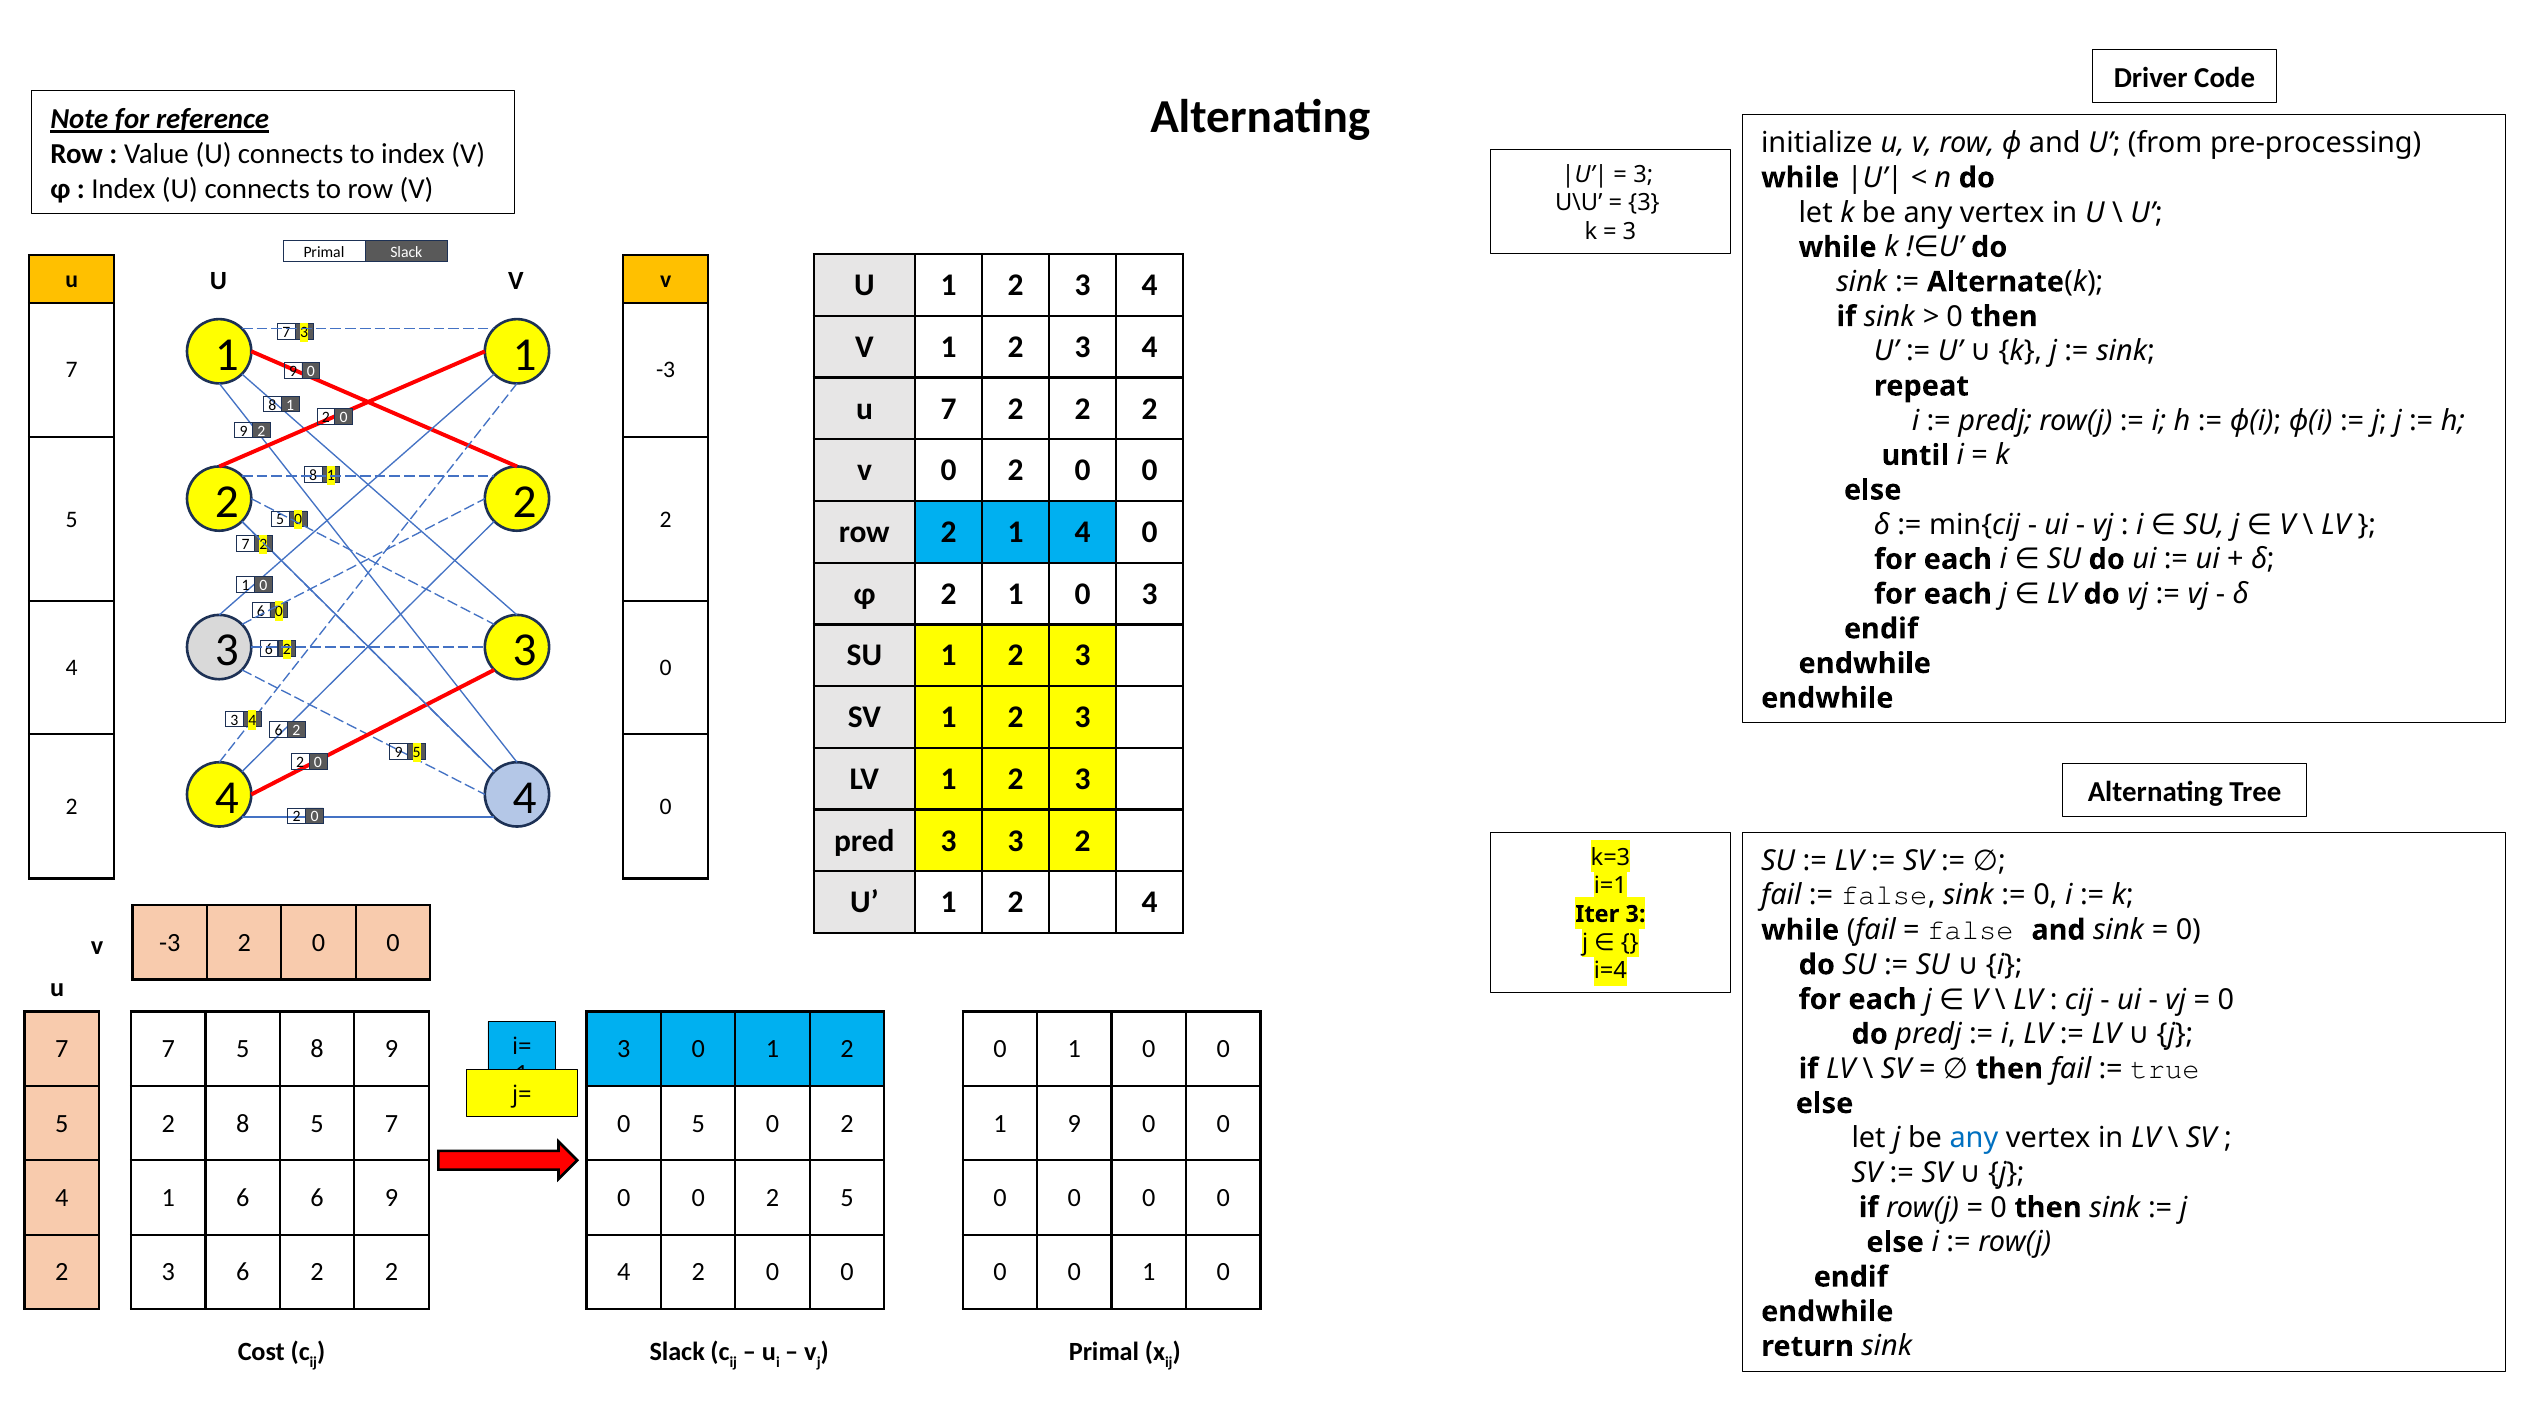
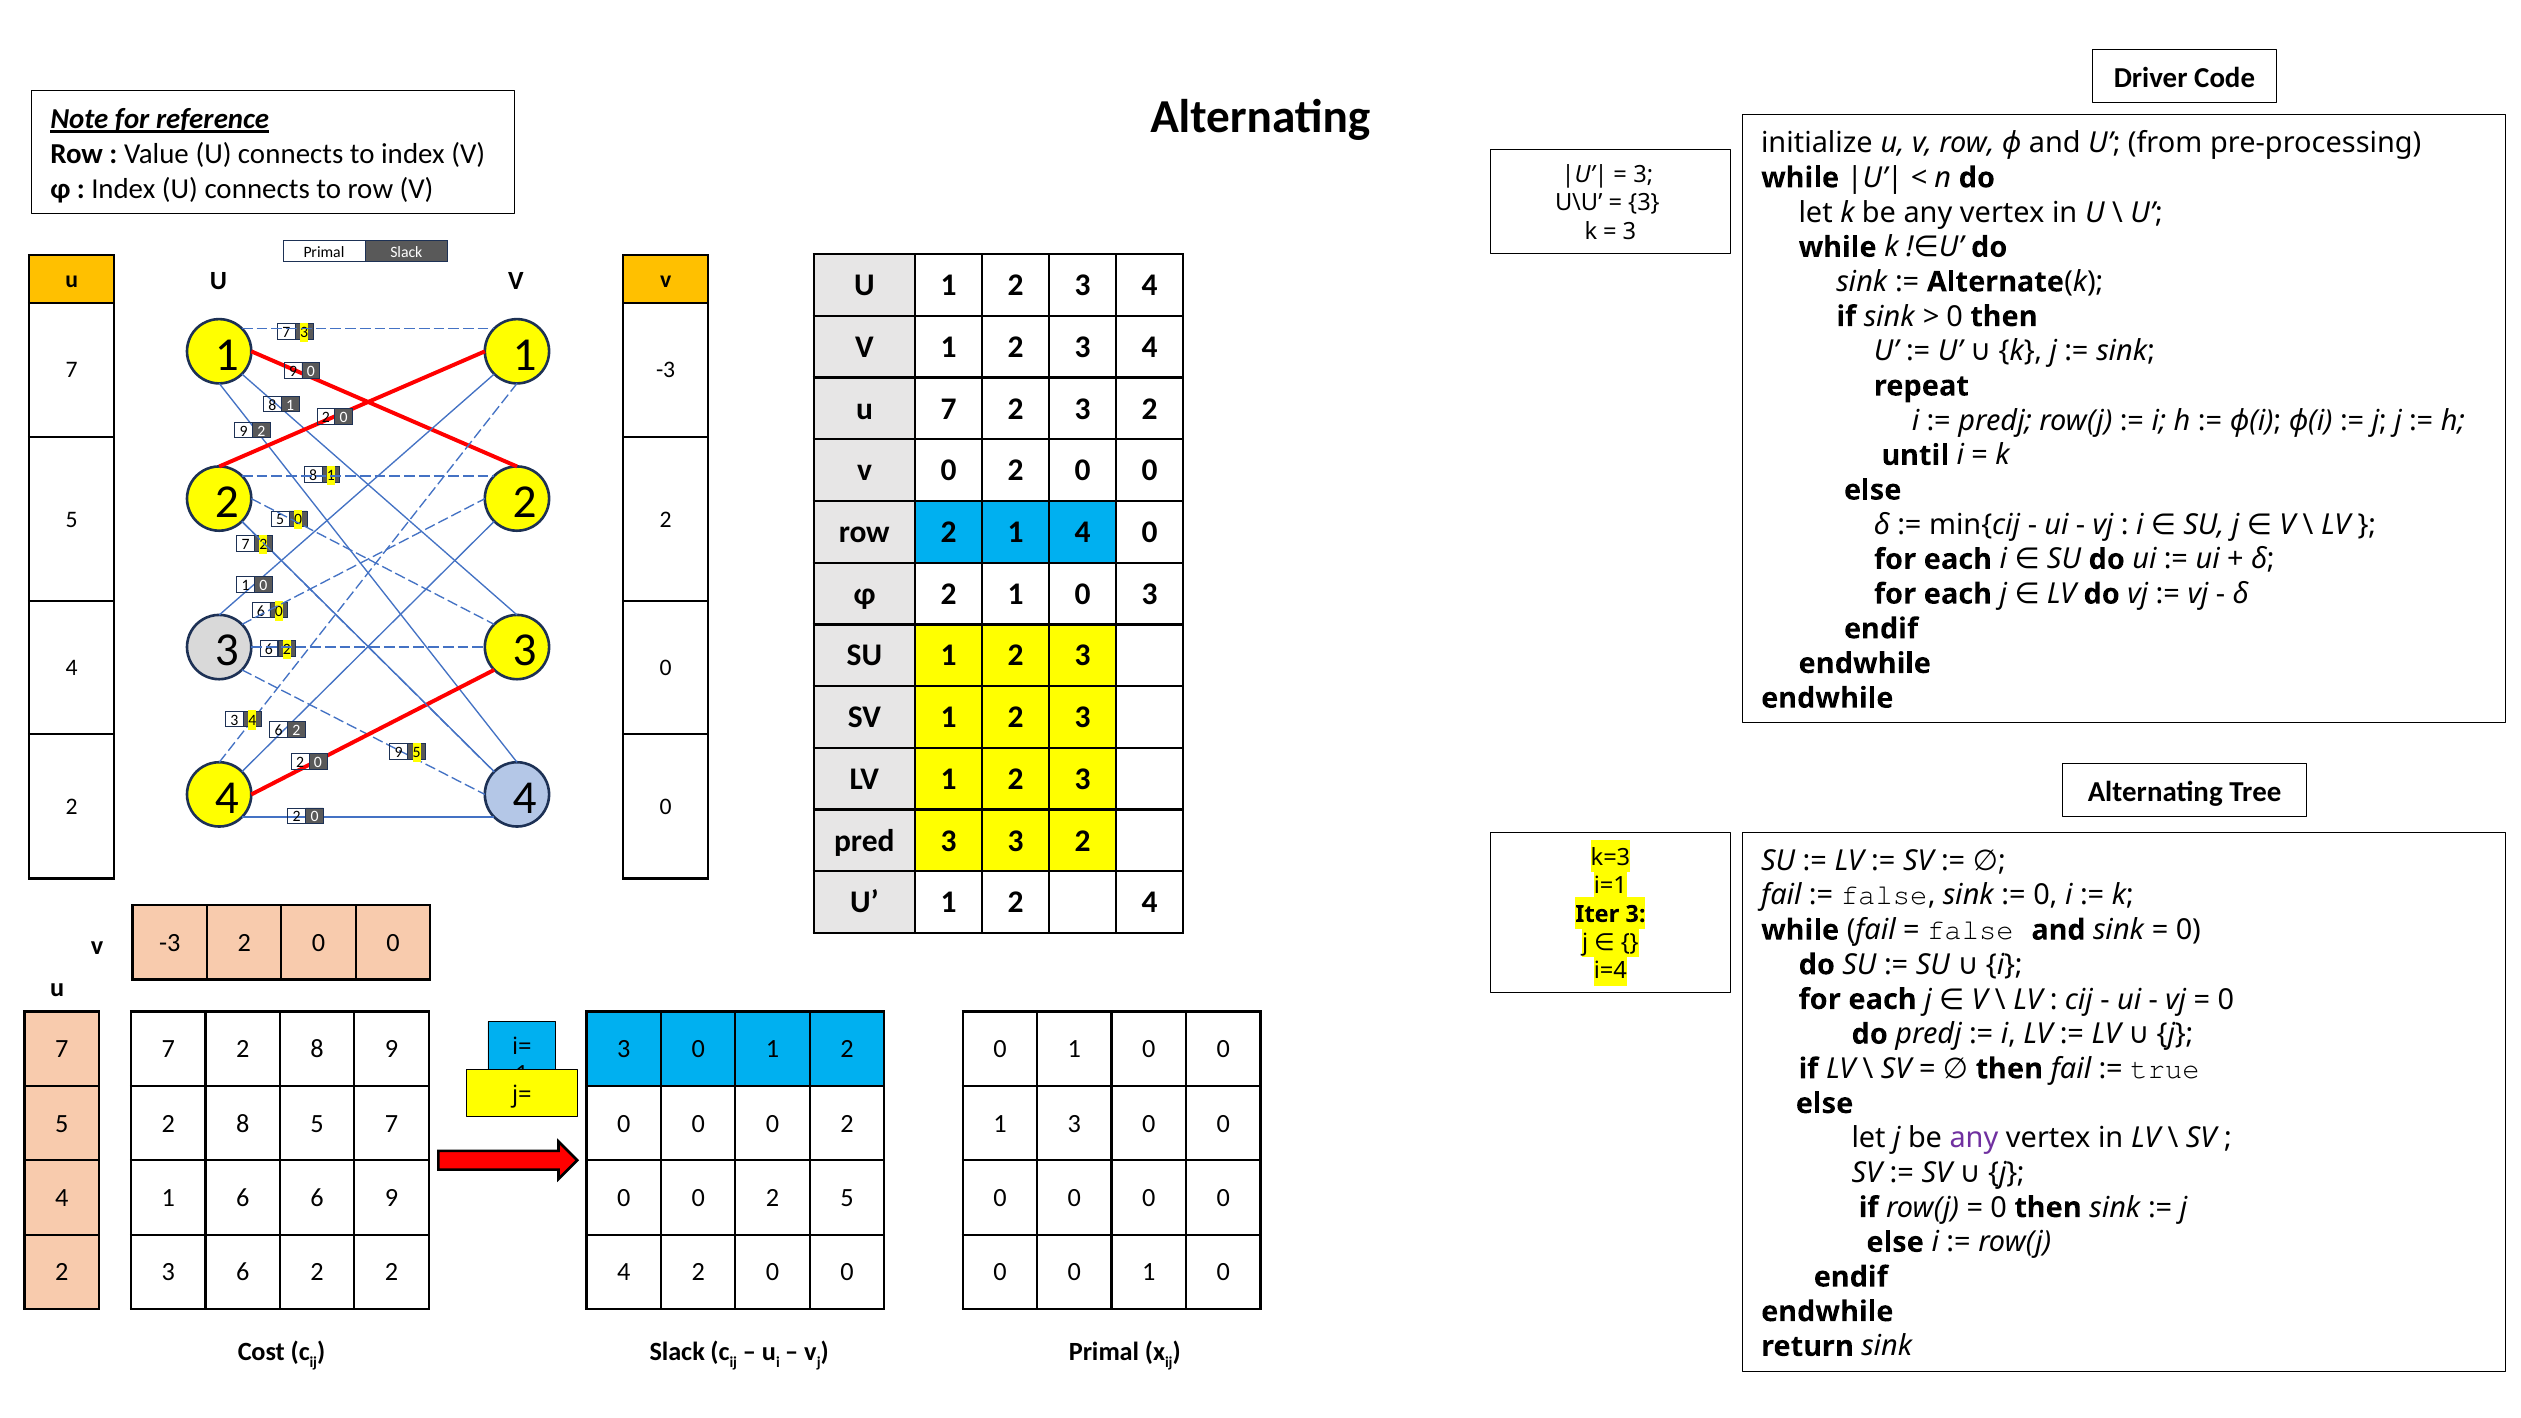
7 2 2: 2 -> 3 (1083, 409)
5: 5 -> 2 (243, 1049)
5: 5 -> 0 (698, 1123)
9: 9 -> 3 (1074, 1123)
any colour: blue -> purple (1974, 1138)
